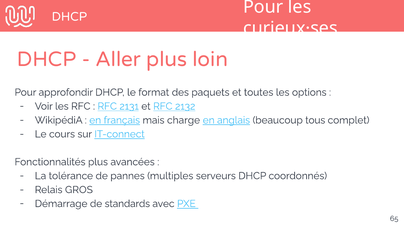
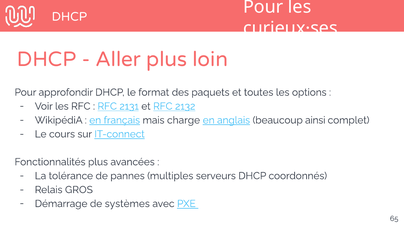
tous: tous -> ainsi (315, 120)
standards: standards -> systèmes (127, 204)
